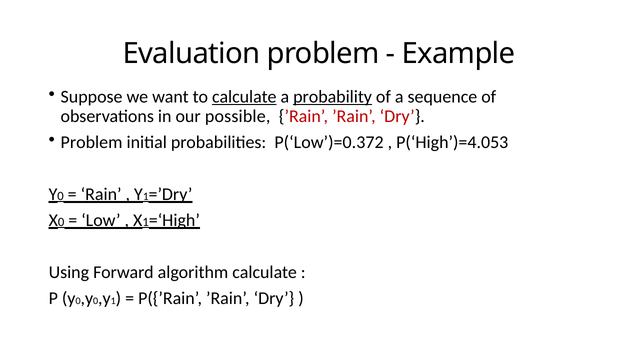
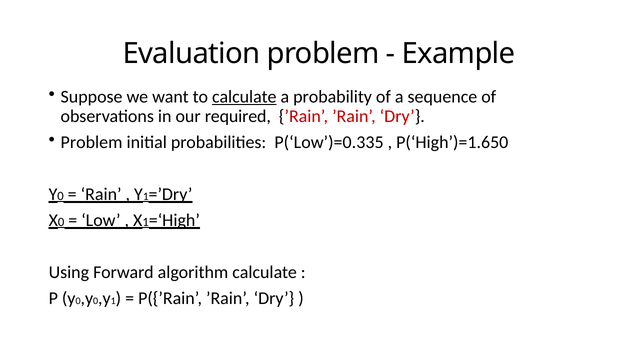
probability underline: present -> none (333, 97)
possible: possible -> required (238, 116)
P(‘Low’)=0.372: P(‘Low’)=0.372 -> P(‘Low’)=0.335 (329, 142)
P(‘High’)=4.053: P(‘High’)=4.053 -> P(‘High’)=1.650 (452, 142)
